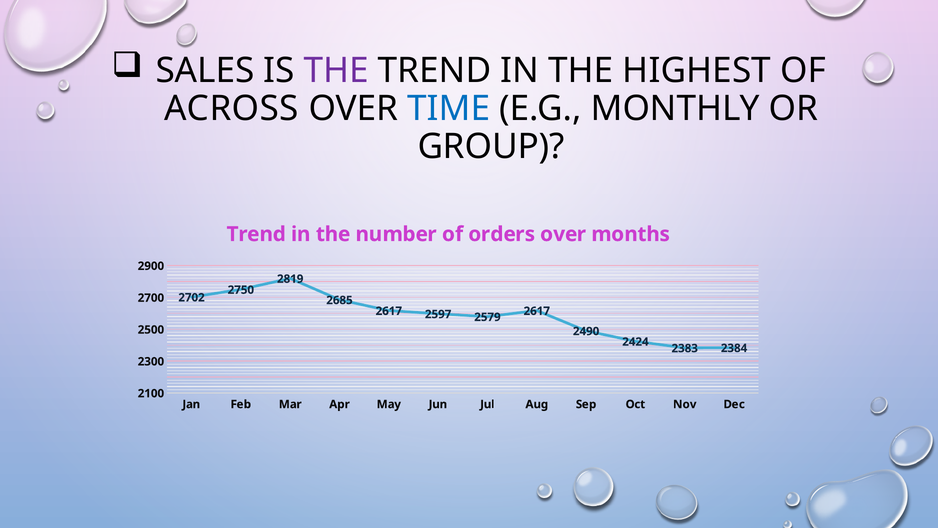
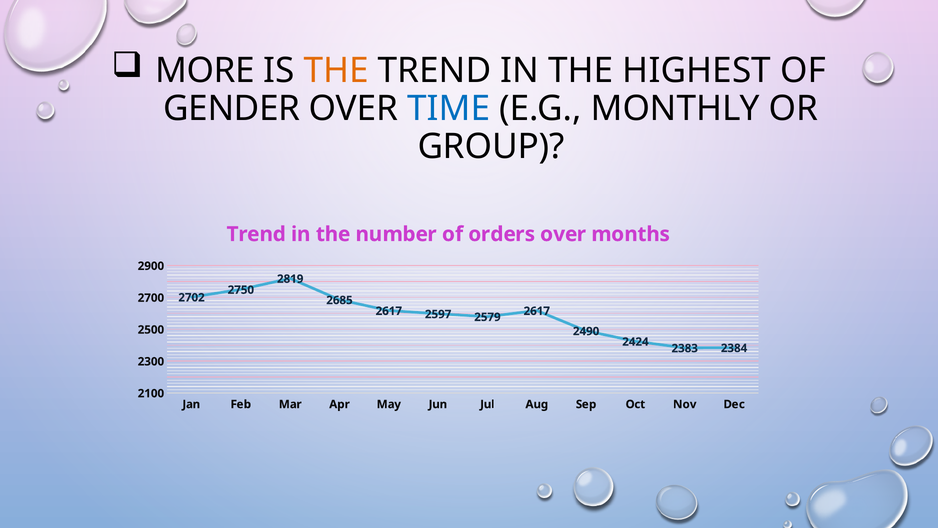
SALES: SALES -> MORE (205, 71)
THE colour: purple -> orange (336, 71)
ACROSS: ACROSS -> GENDER (232, 109)
